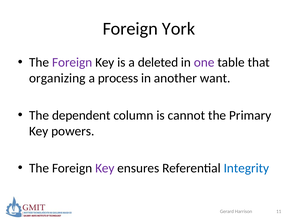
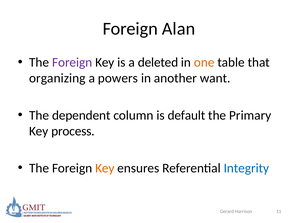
York: York -> Alan (179, 29)
one colour: purple -> orange (204, 63)
process: process -> powers (118, 78)
cannot: cannot -> default (186, 116)
powers: powers -> process (73, 131)
Key colour: purple -> orange (105, 169)
